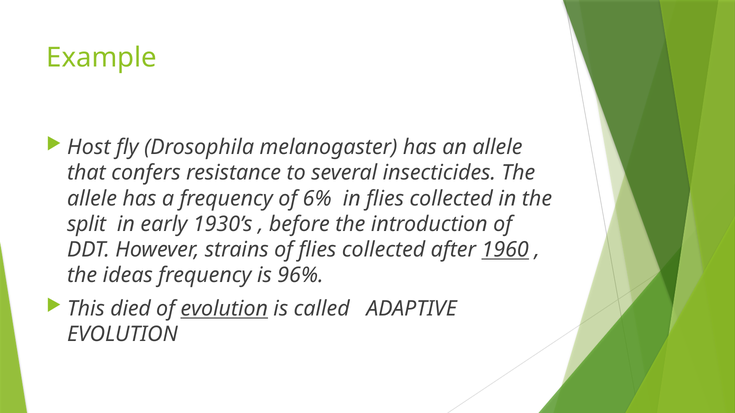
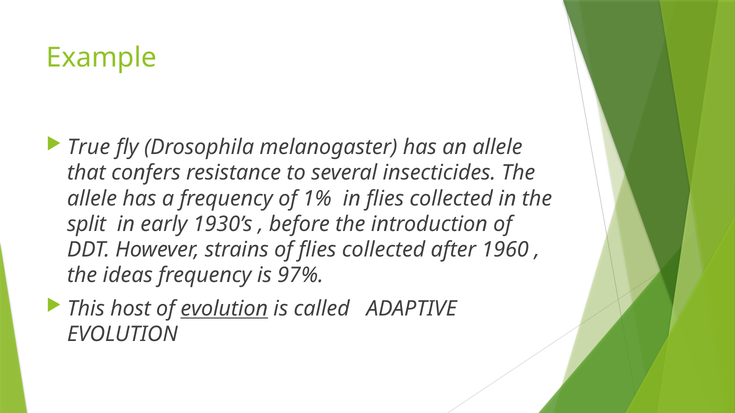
Host: Host -> True (89, 147)
6%: 6% -> 1% (317, 199)
1960 underline: present -> none (505, 250)
96%: 96% -> 97% (300, 276)
died: died -> host (131, 309)
